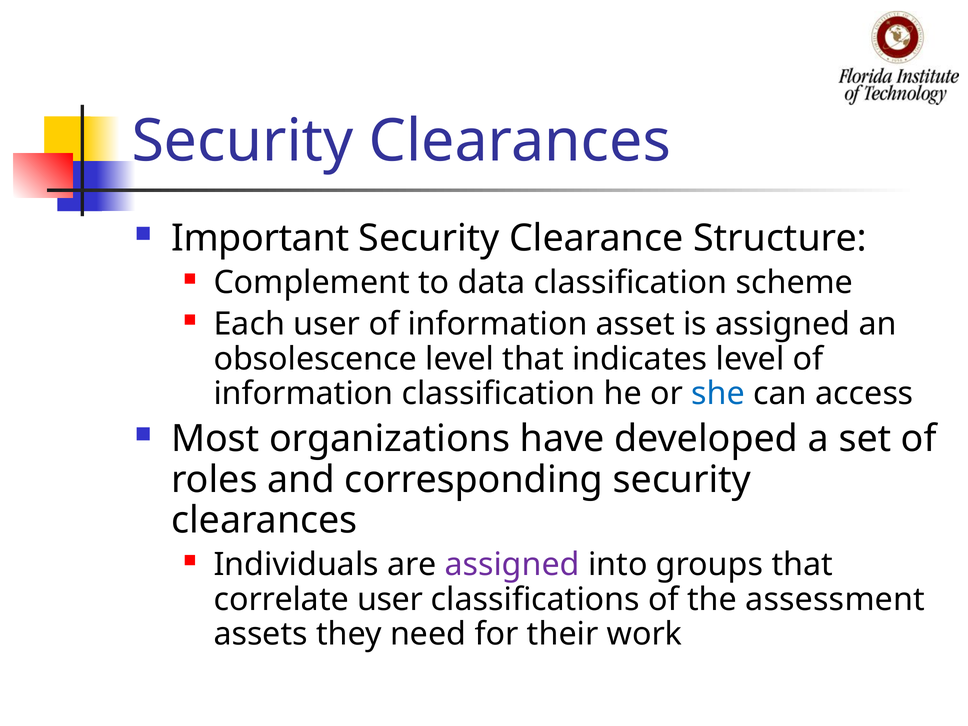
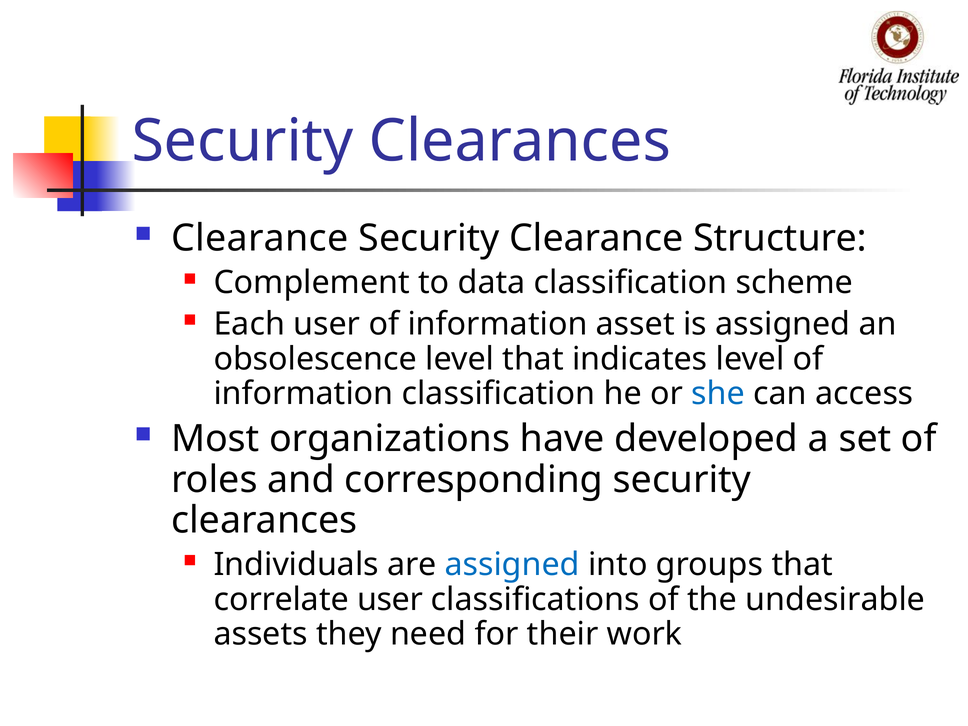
Important: Important -> Clearance (260, 239)
assigned colour: purple -> blue (512, 565)
assessment: assessment -> undesirable (835, 599)
